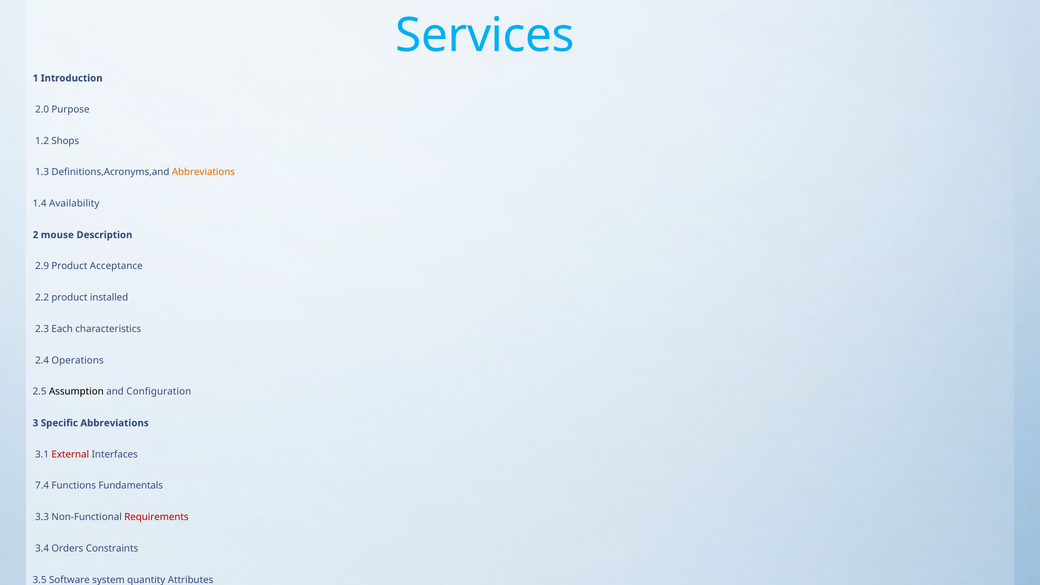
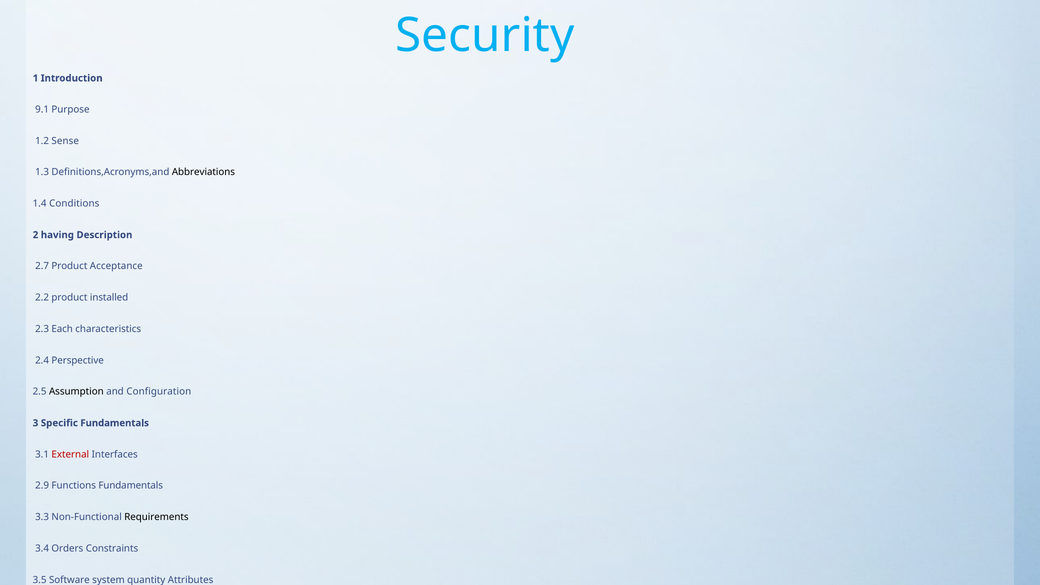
Services: Services -> Security (485, 35)
2.0: 2.0 -> 9.1 (42, 110)
Shops: Shops -> Sense (65, 141)
Abbreviations colour: orange -> black (203, 172)
Availability: Availability -> Conditions (74, 204)
mouse: mouse -> having (57, 235)
2.9: 2.9 -> 2.7 (42, 266)
Operations: Operations -> Perspective (78, 360)
Specific Abbreviations: Abbreviations -> Fundamentals (115, 423)
7.4: 7.4 -> 2.9 (42, 486)
Requirements colour: red -> black (156, 517)
